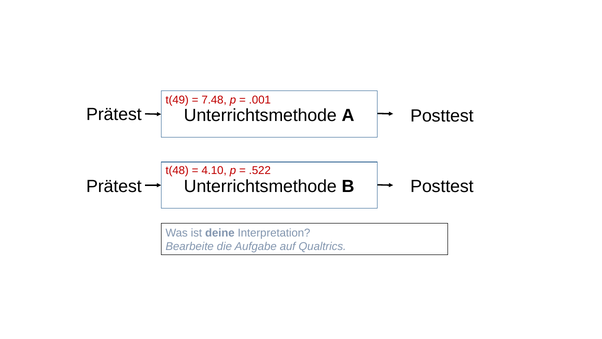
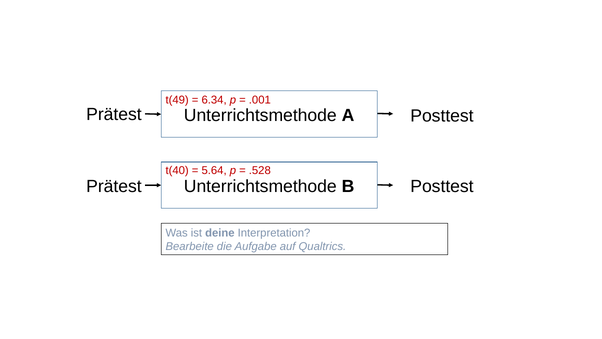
7.48: 7.48 -> 6.34 (214, 100)
t(48: t(48 -> t(40 (177, 170)
4.10: 4.10 -> 5.64 (214, 170)
.522: .522 -> .528 (260, 170)
